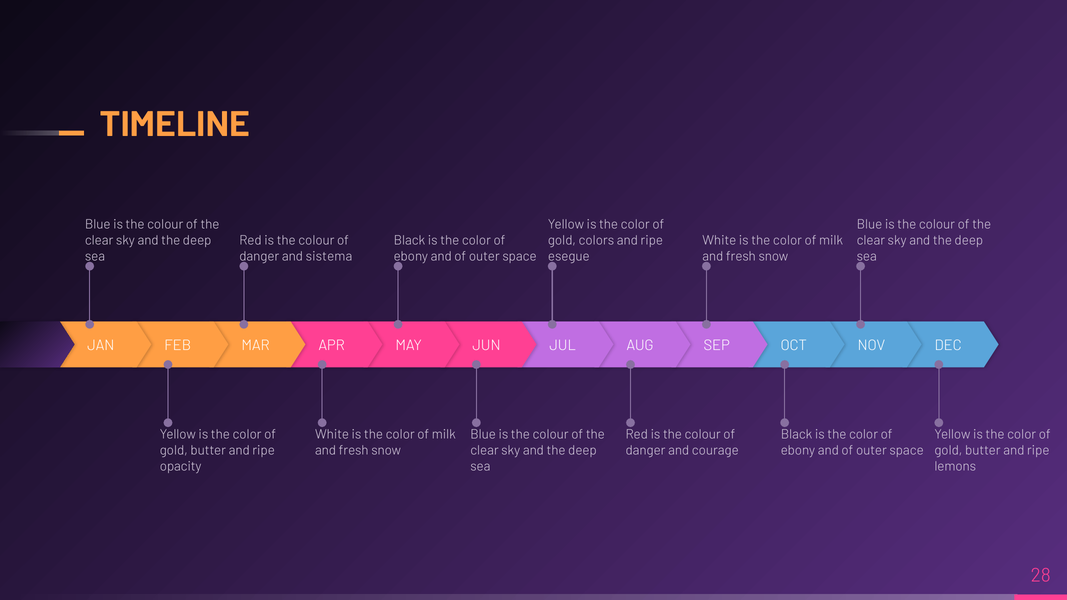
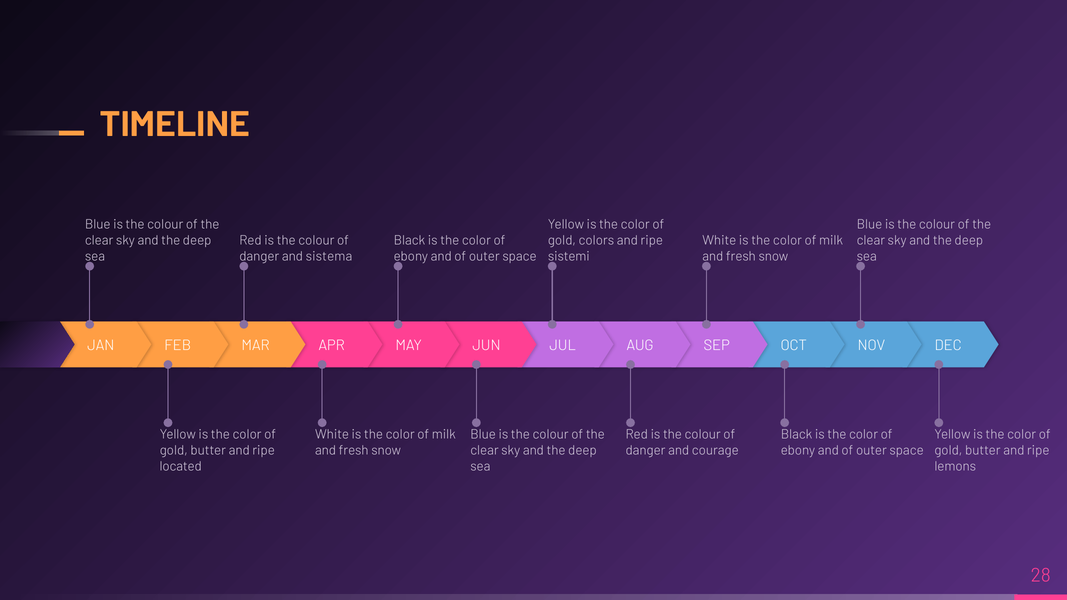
esegue: esegue -> sistemi (569, 257)
opacity: opacity -> located (181, 467)
